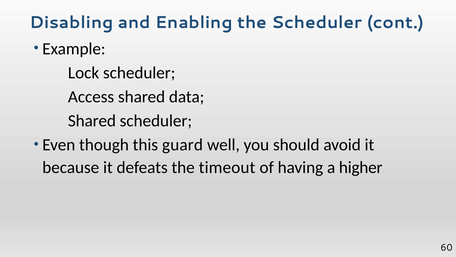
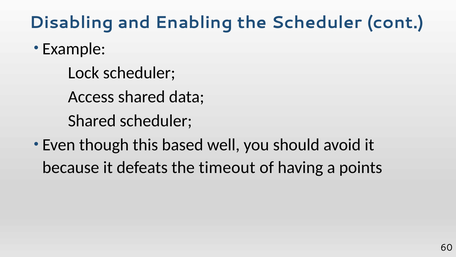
guard: guard -> based (183, 145)
higher: higher -> points (361, 167)
